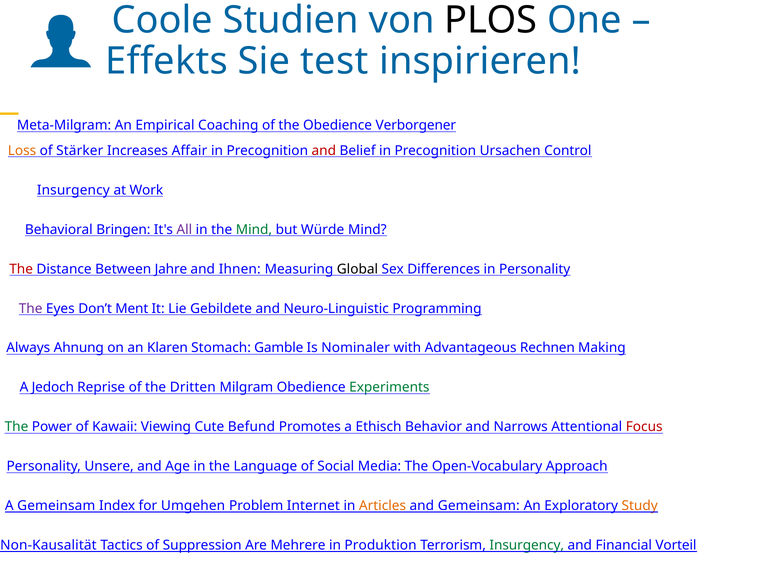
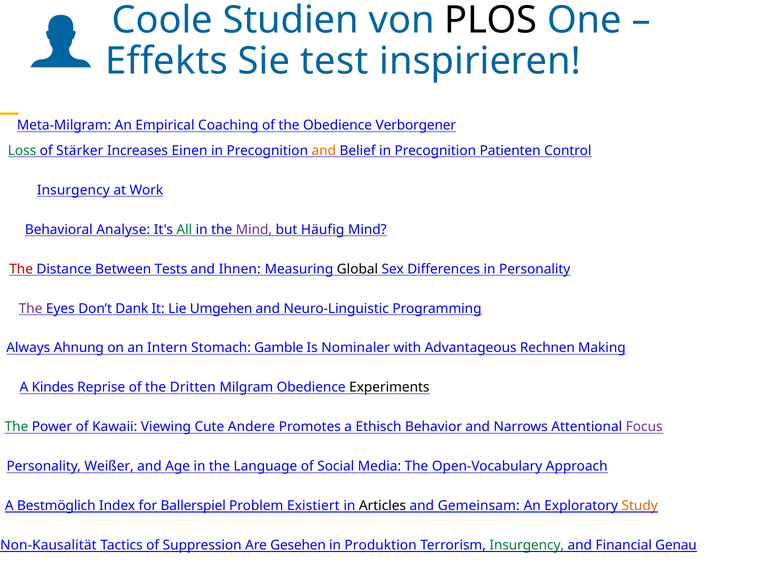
Loss colour: orange -> green (22, 151)
Affair: Affair -> Einen (190, 151)
and colour: red -> orange (324, 151)
Ursachen: Ursachen -> Patienten (510, 151)
Bringen: Bringen -> Analyse (123, 230)
All colour: purple -> green (184, 230)
Mind colour: green -> purple (254, 230)
Würde: Würde -> Häufig (323, 230)
Jahre: Jahre -> Tests (171, 269)
Ment: Ment -> Dank (132, 309)
Gebildete: Gebildete -> Umgehen (221, 309)
Klaren: Klaren -> Intern (167, 348)
Jedoch: Jedoch -> Kindes (53, 387)
Experiments colour: green -> black (389, 387)
Befund: Befund -> Andere (251, 427)
Focus colour: red -> purple (644, 427)
Unsere: Unsere -> Weißer (109, 466)
A Gemeinsam: Gemeinsam -> Bestmöglich (56, 506)
Umgehen: Umgehen -> Ballerspiel (193, 506)
Internet: Internet -> Existiert (313, 506)
Articles colour: orange -> black (383, 506)
Mehrere: Mehrere -> Gesehen (298, 545)
Vorteil: Vorteil -> Genau (676, 545)
